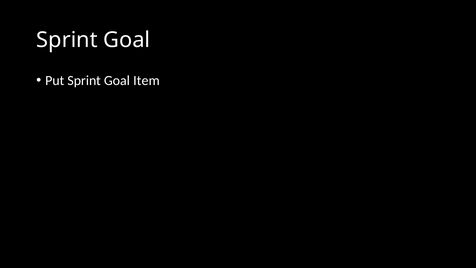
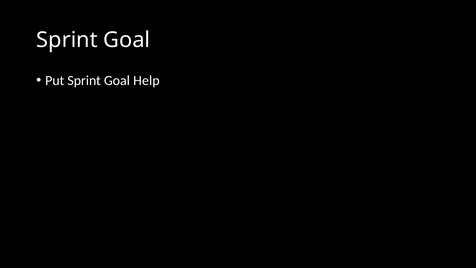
Item: Item -> Help (146, 80)
